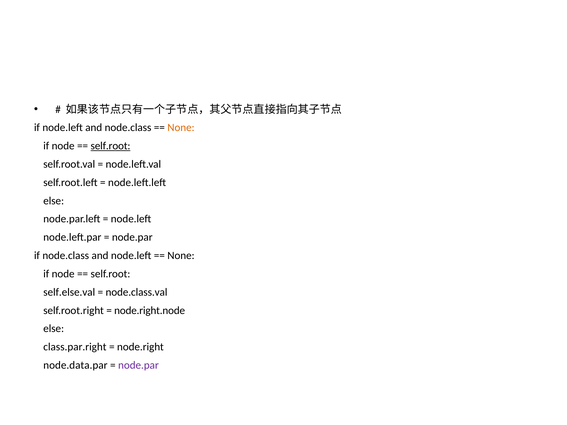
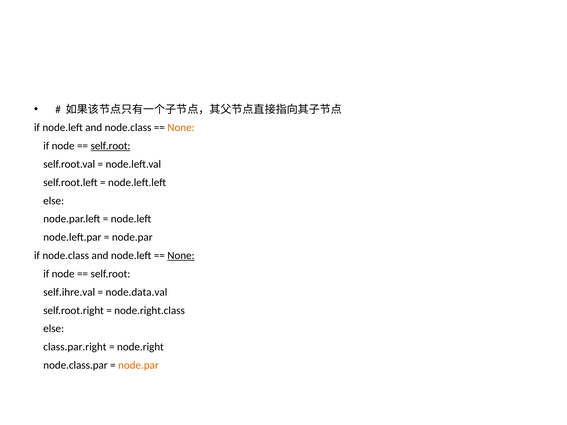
None underline: none -> present (181, 256)
self.else.val: self.else.val -> self.ihre.val (69, 292)
node.class.val: node.class.val -> node.data.val (136, 292)
node.right.node: node.right.node -> node.right.class (150, 311)
node.data.par: node.data.par -> node.class.par (75, 365)
node.par colour: purple -> orange (138, 365)
